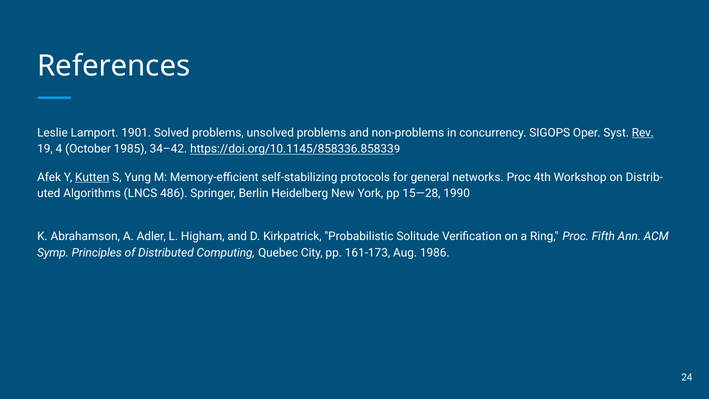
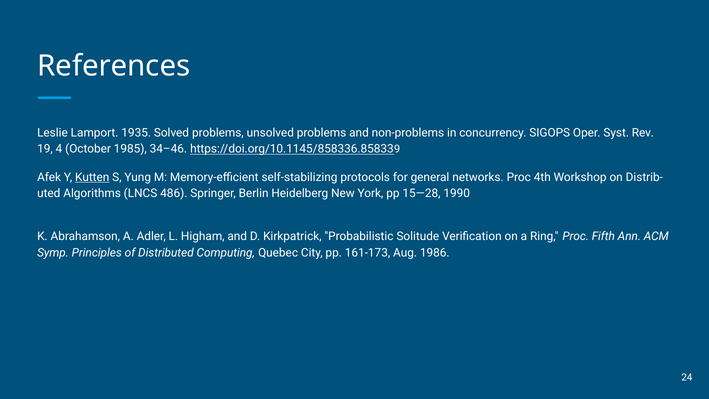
1901: 1901 -> 1935 (136, 133)
Rev underline: present -> none (643, 133)
34–42: 34–42 -> 34–46 (168, 149)
